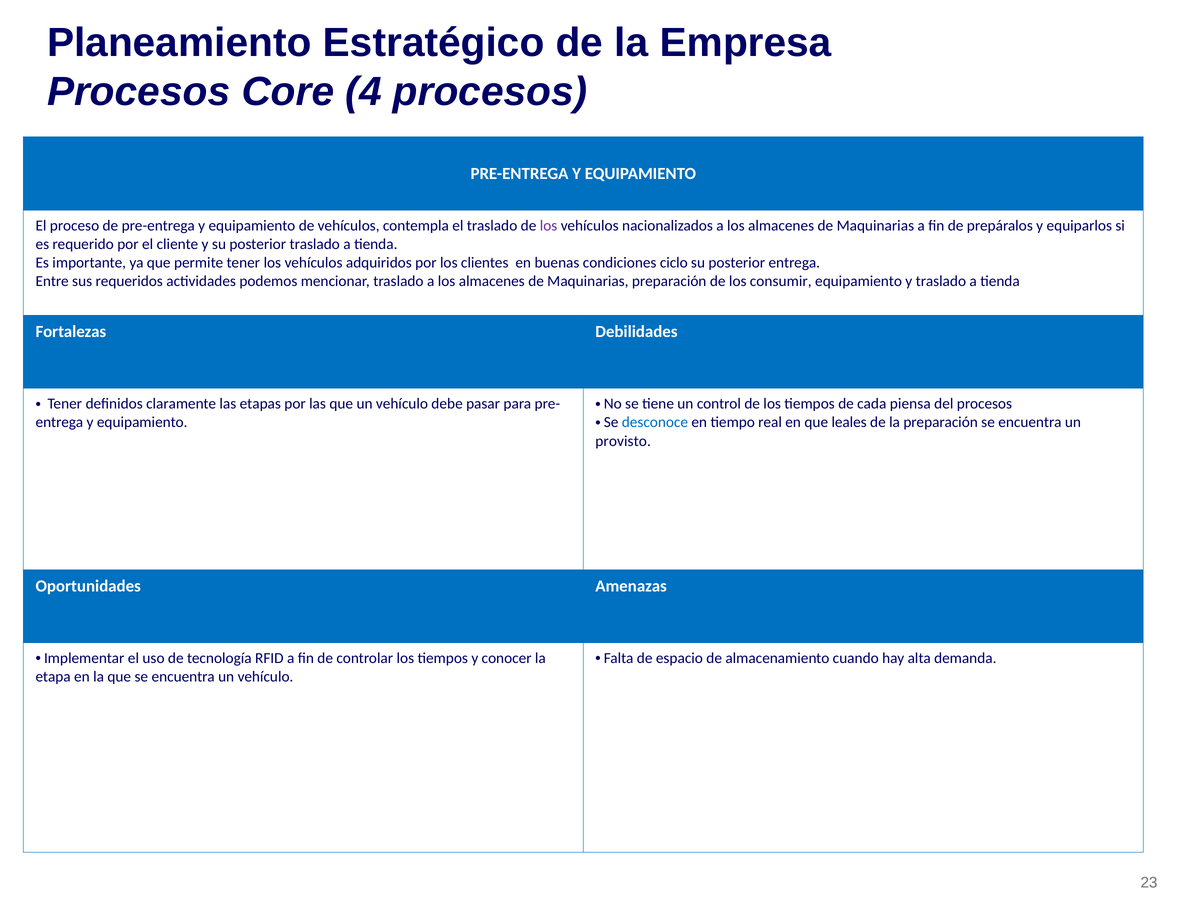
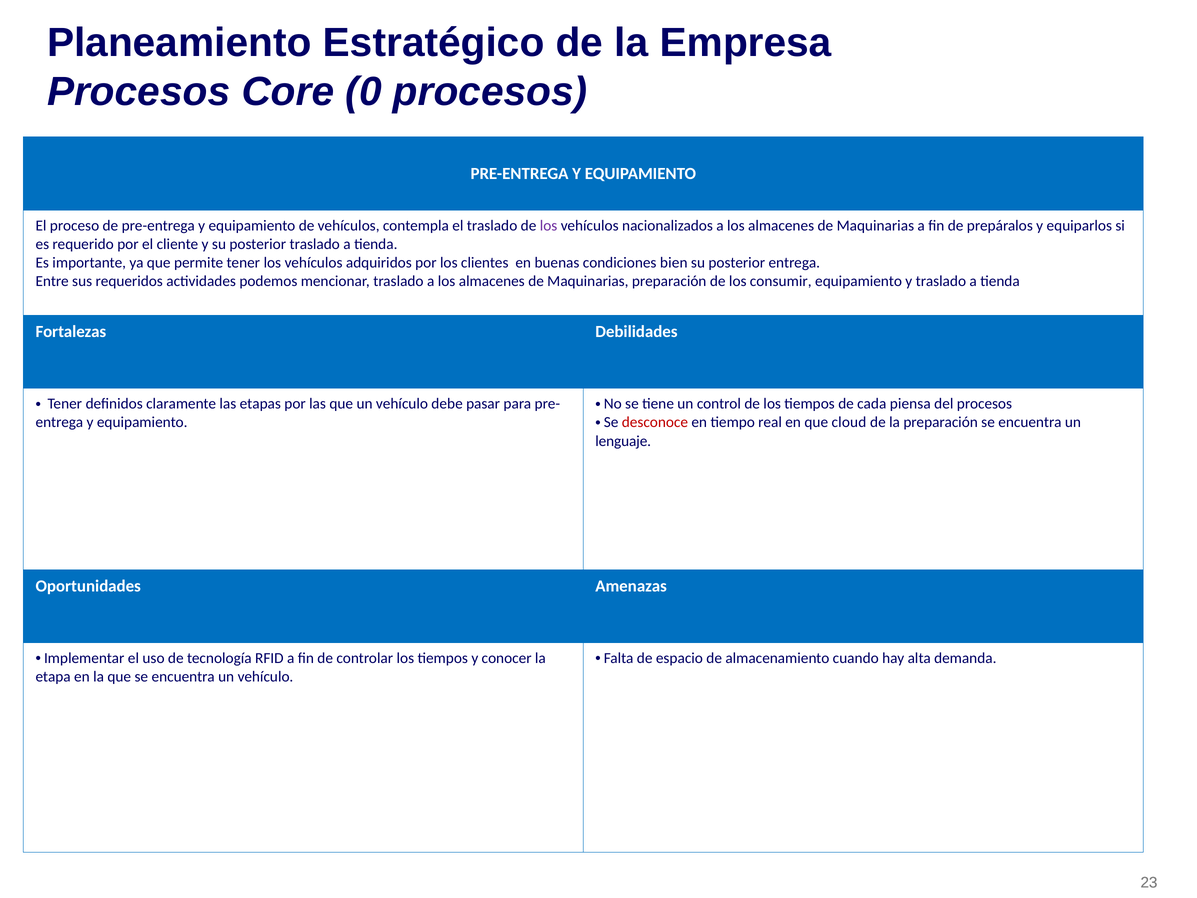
4: 4 -> 0 (364, 92)
ciclo: ciclo -> bien (674, 263)
desconoce colour: blue -> red (655, 422)
leales: leales -> cloud (849, 422)
provisto: provisto -> lenguaje (623, 441)
